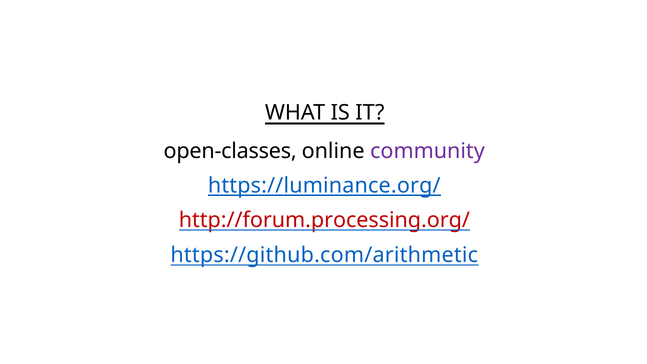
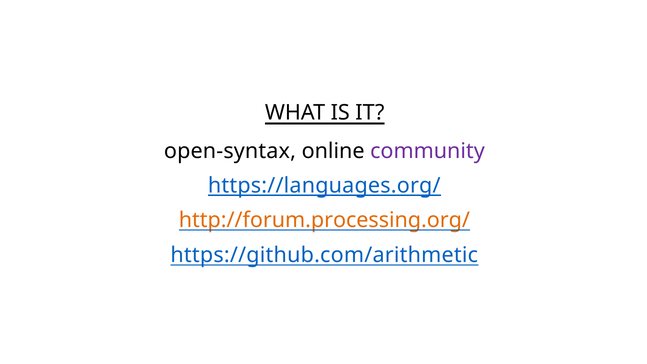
open-classes: open-classes -> open-syntax (230, 151)
https://luminance.org/: https://luminance.org/ -> https://languages.org/ (324, 185)
http://forum.processing.org/ colour: red -> orange (324, 220)
